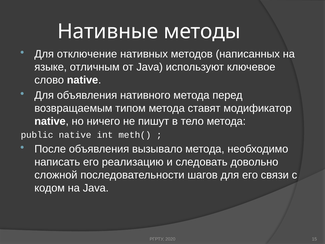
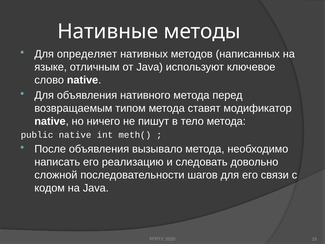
отключение: отключение -> определяет (87, 54)
